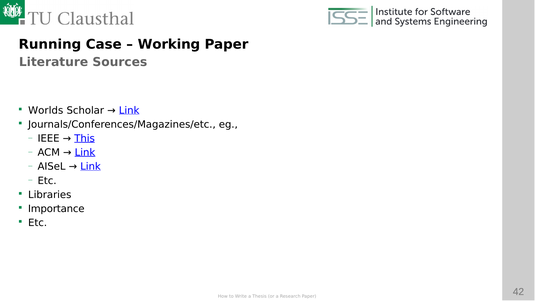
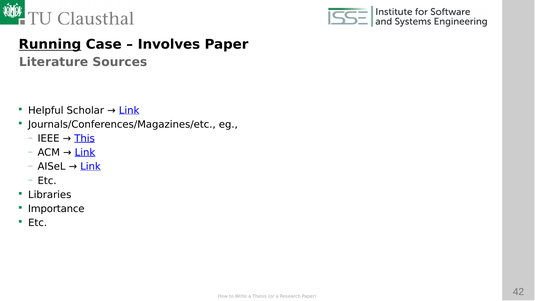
Running underline: none -> present (50, 44)
Working: Working -> Involves (169, 44)
Worlds: Worlds -> Helpful (46, 110)
